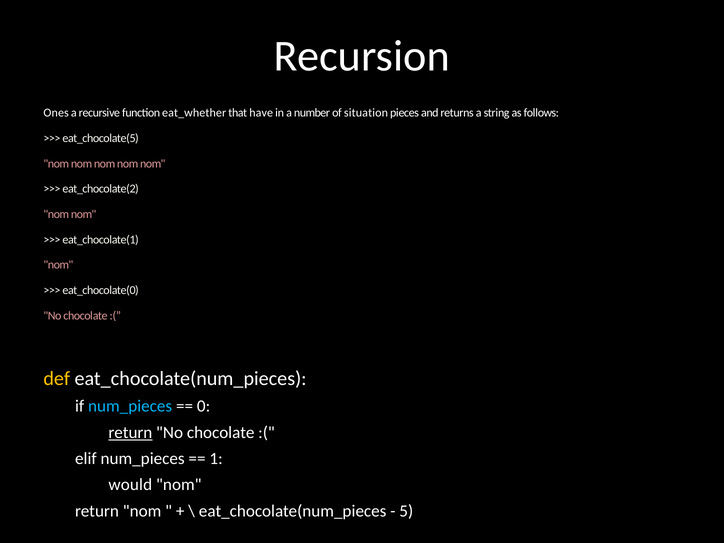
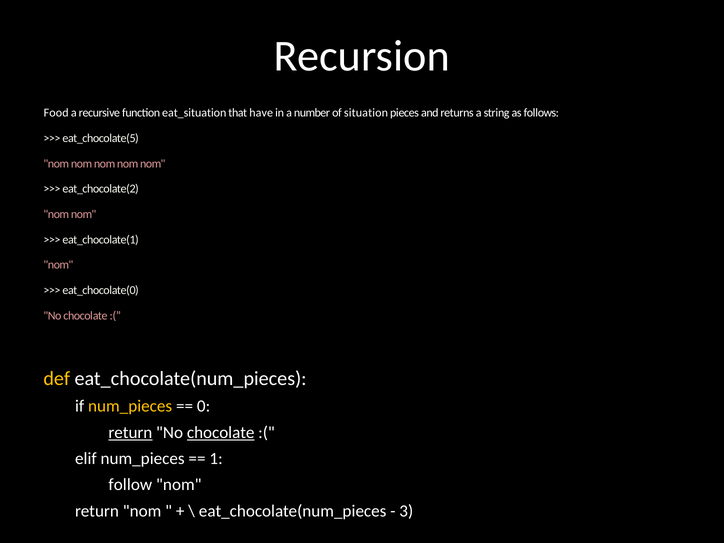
Ones: Ones -> Food (56, 113)
eat_whether: eat_whether -> eat_situation (194, 113)
num_pieces colour: light blue -> yellow (130, 406)
chocolate underline: none -> present (221, 432)
would: would -> follow (130, 485)
5: 5 -> 3 (406, 511)
